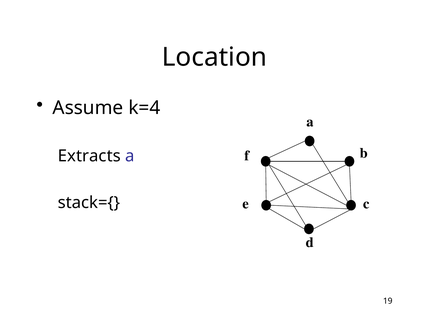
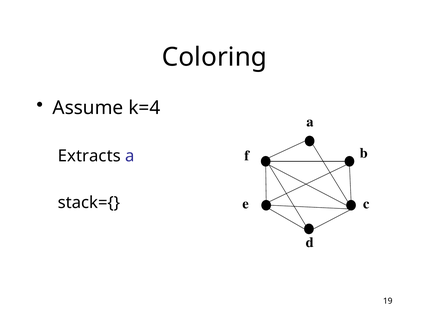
Location: Location -> Coloring (214, 57)
